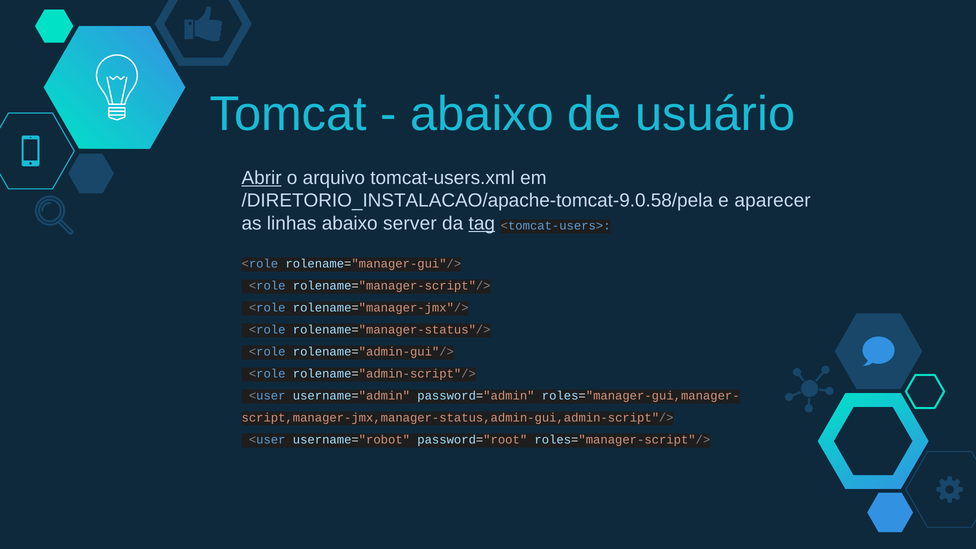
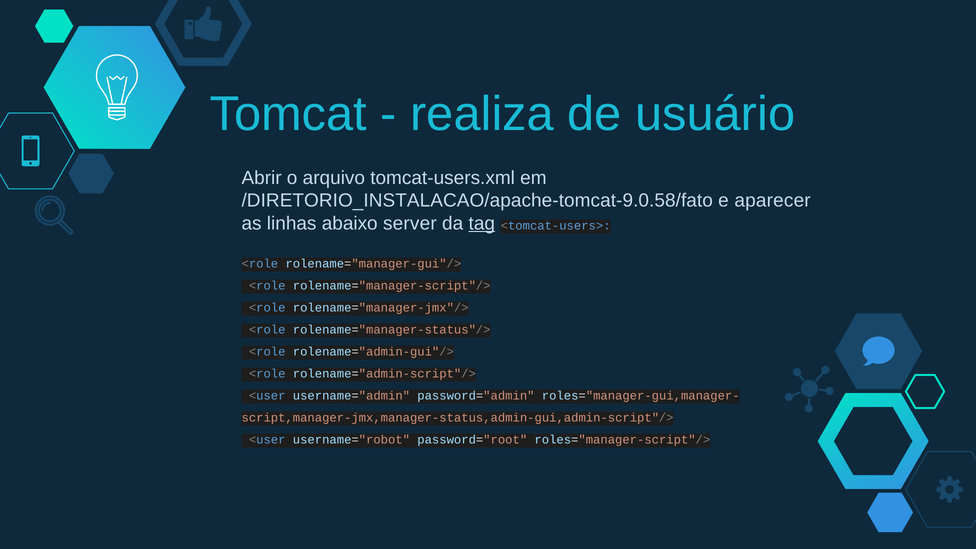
abaixo: abaixo -> realiza (482, 114)
Abrir underline: present -> none (262, 178)
/DIRETORIO_INSTALACAO/apache-tomcat-9.0.58/pela: /DIRETORIO_INSTALACAO/apache-tomcat-9.0.58/pela -> /DIRETORIO_INSTALACAO/apache-tomcat-9.0.58/fato (477, 201)
